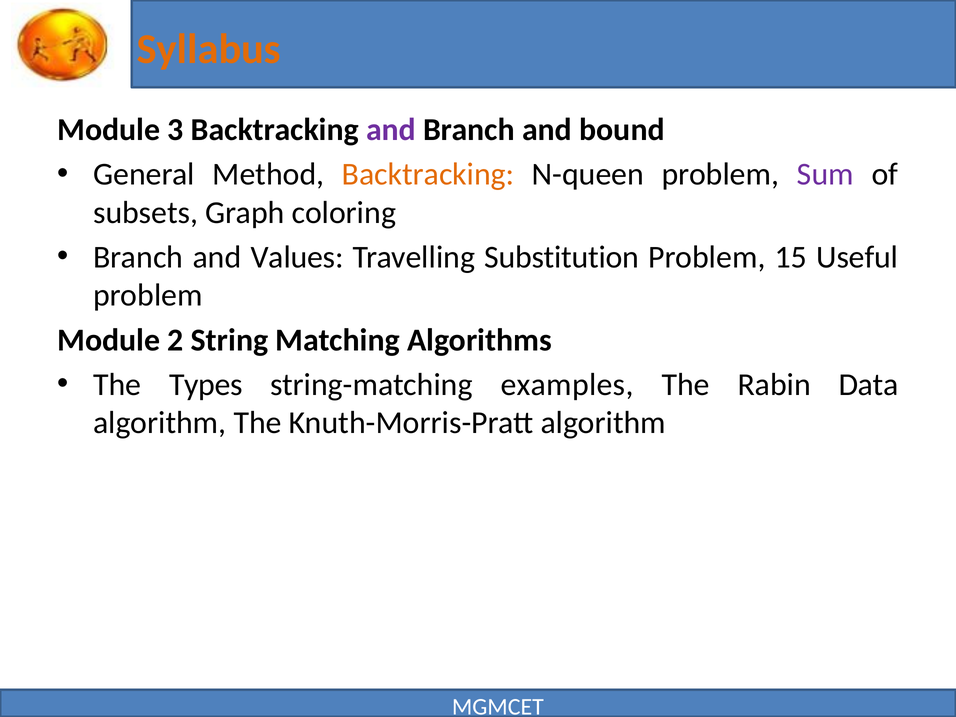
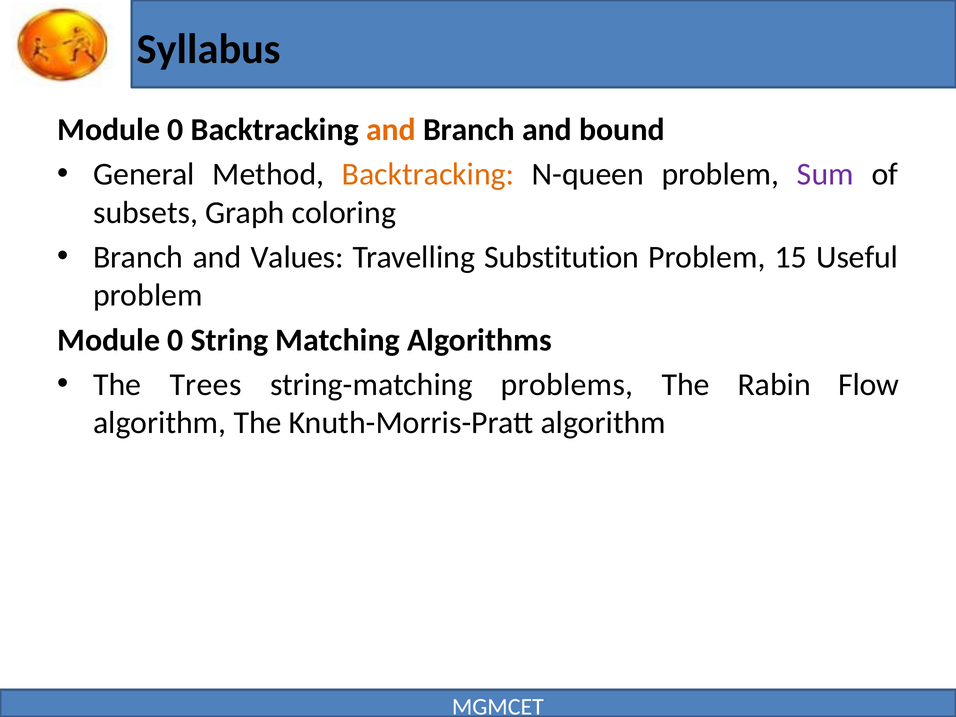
Syllabus colour: orange -> black (209, 49)
3: 3 -> 0 (175, 130)
and colour: purple -> orange (391, 130)
2: 2 -> 0 (175, 340)
Types: Types -> Trees (206, 385)
examples: examples -> problems (567, 385)
Data: Data -> Flow (869, 385)
